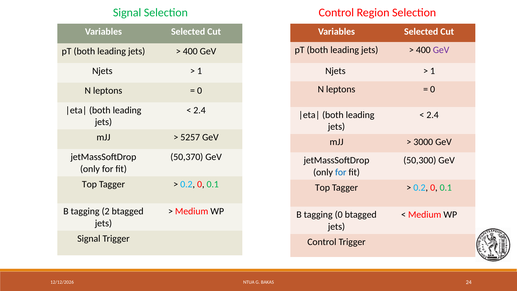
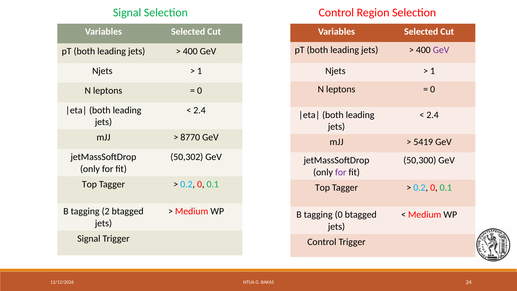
5257: 5257 -> 8770 (190, 137)
3000: 3000 -> 5419 (423, 142)
50,370: 50,370 -> 50,302 (187, 157)
for colour: blue -> purple (341, 172)
